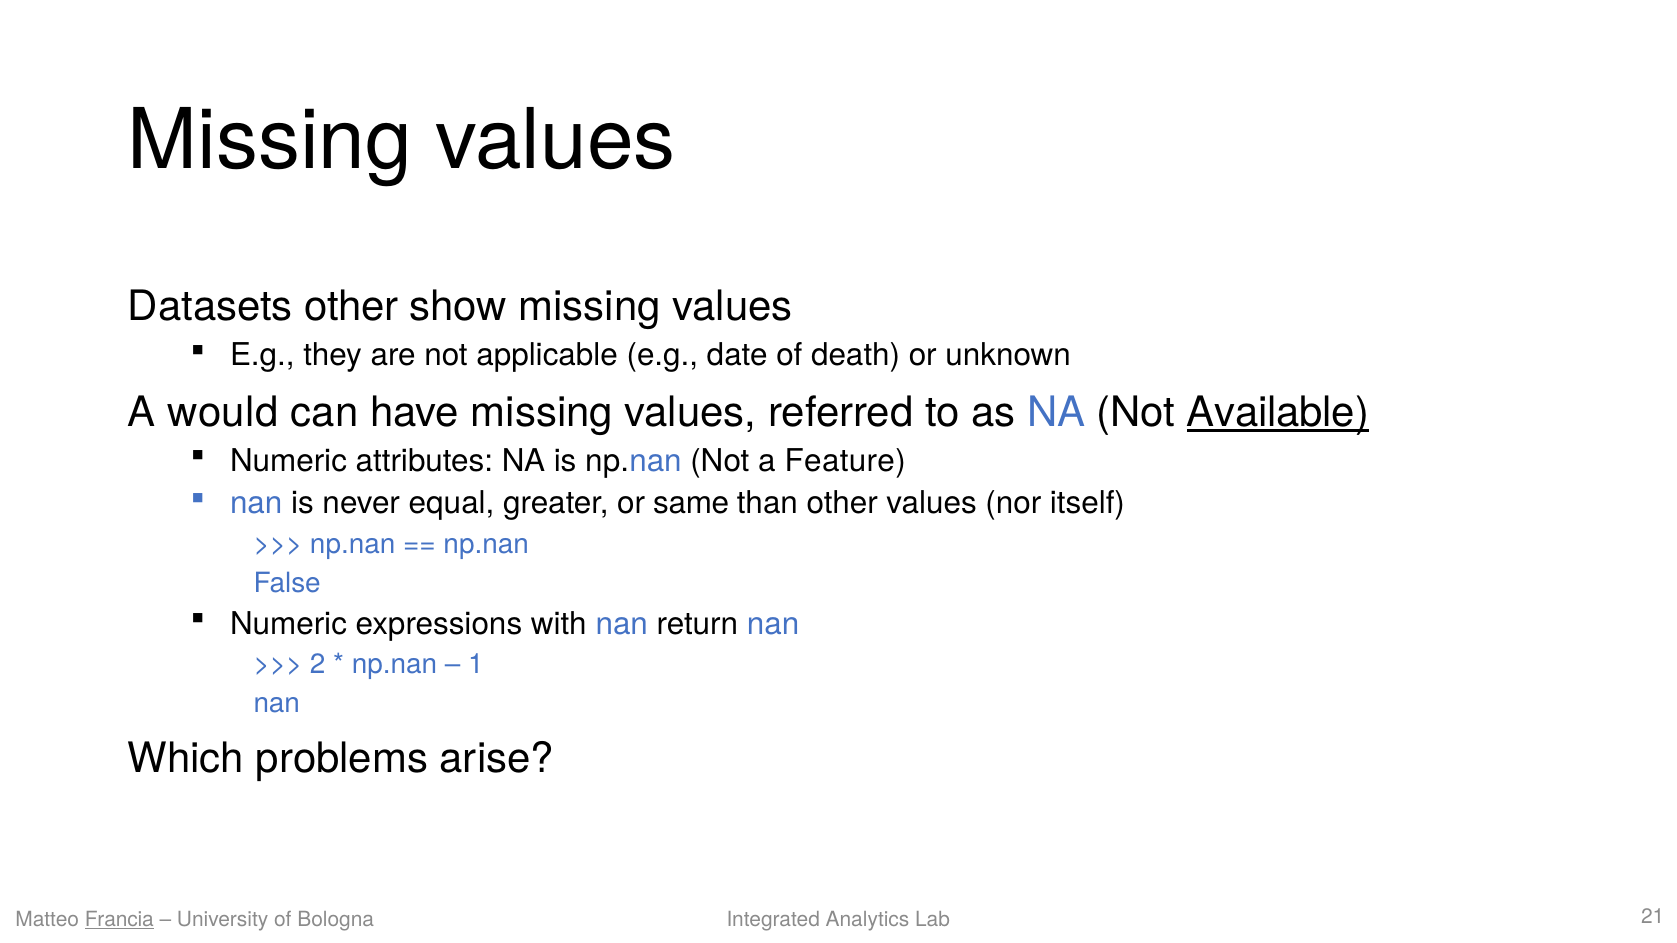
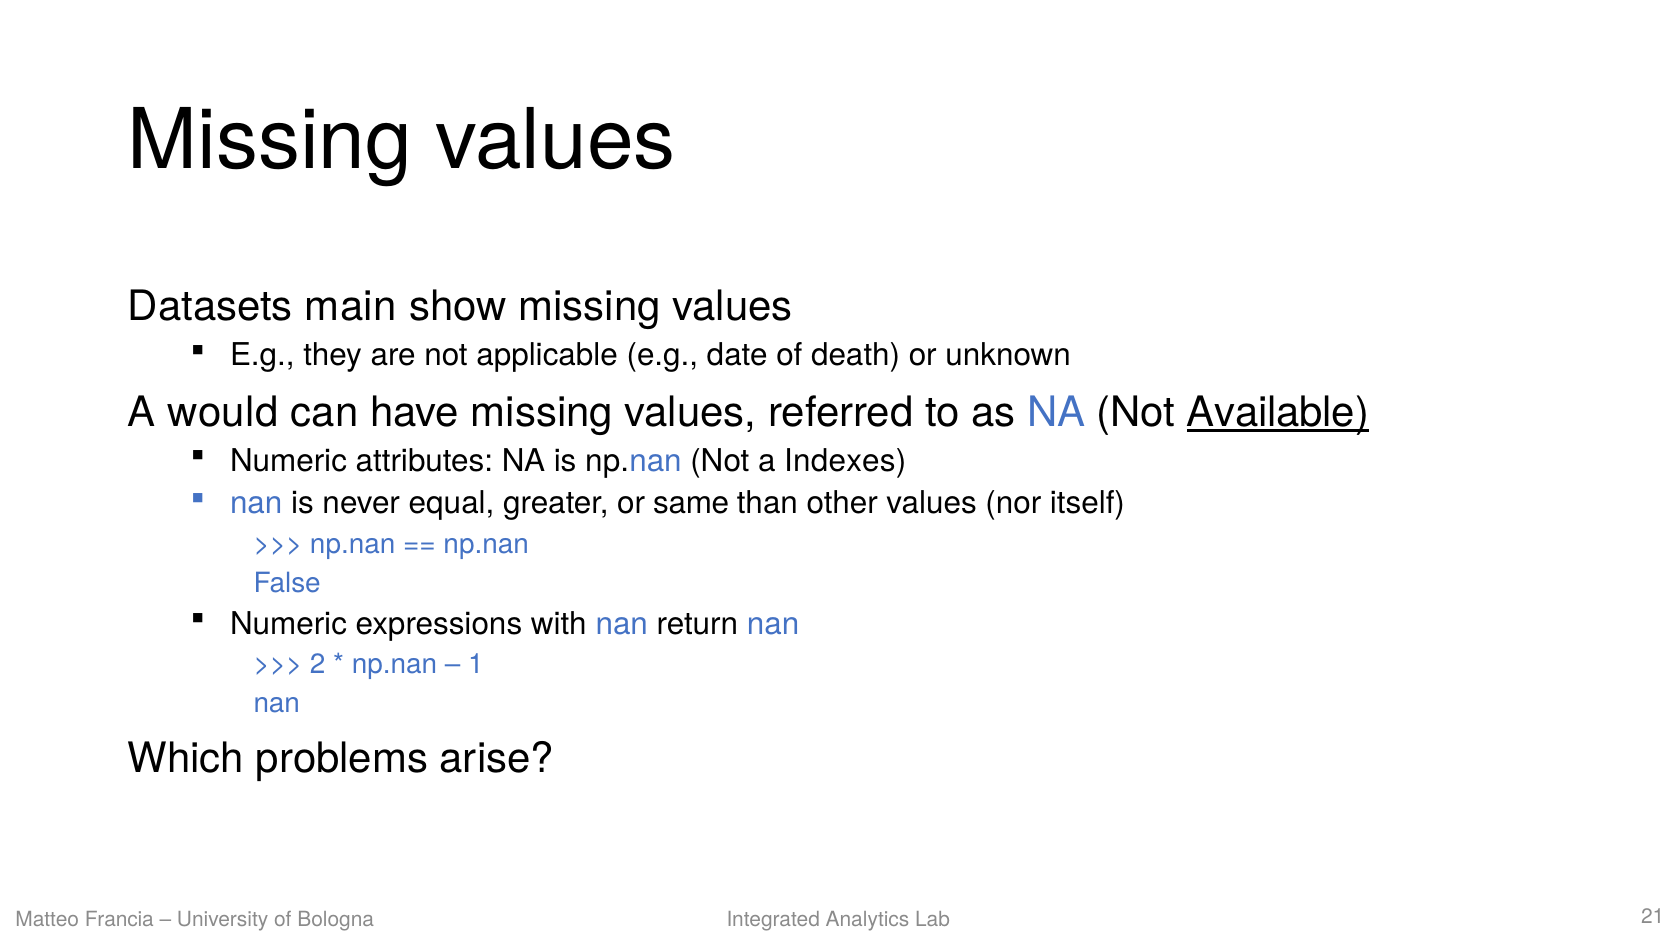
Datasets other: other -> main (351, 307)
Feature: Feature -> Indexes (845, 461)
Francia underline: present -> none (119, 920)
